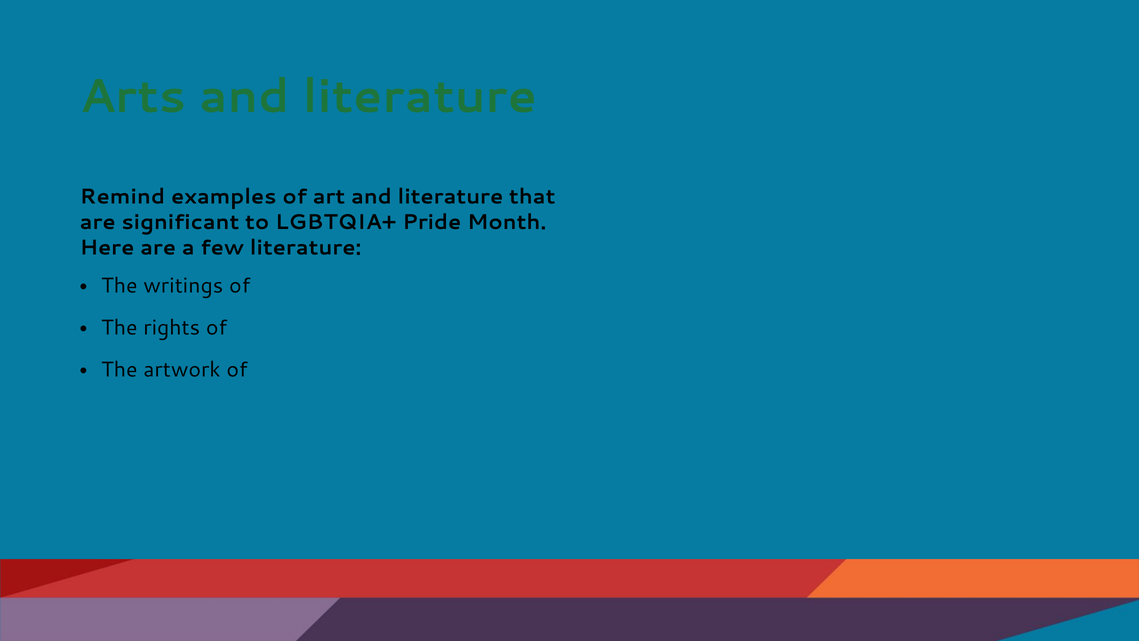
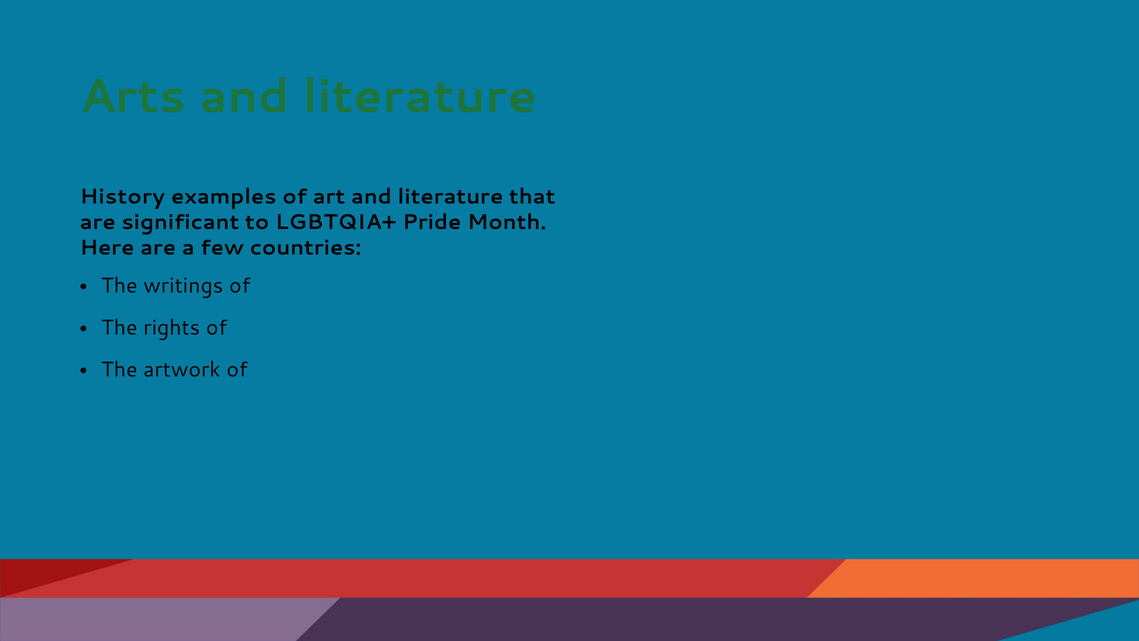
Remind: Remind -> History (122, 197)
few literature: literature -> countries (306, 248)
